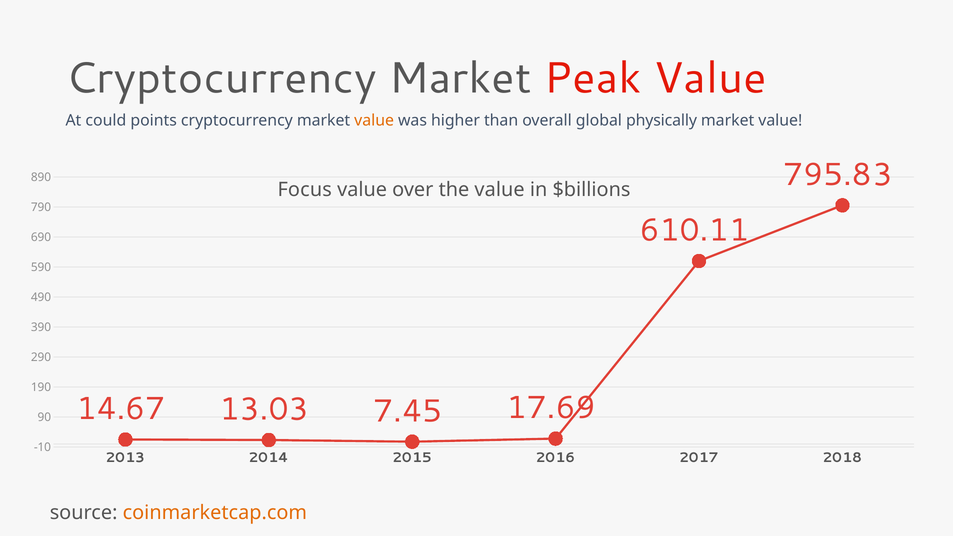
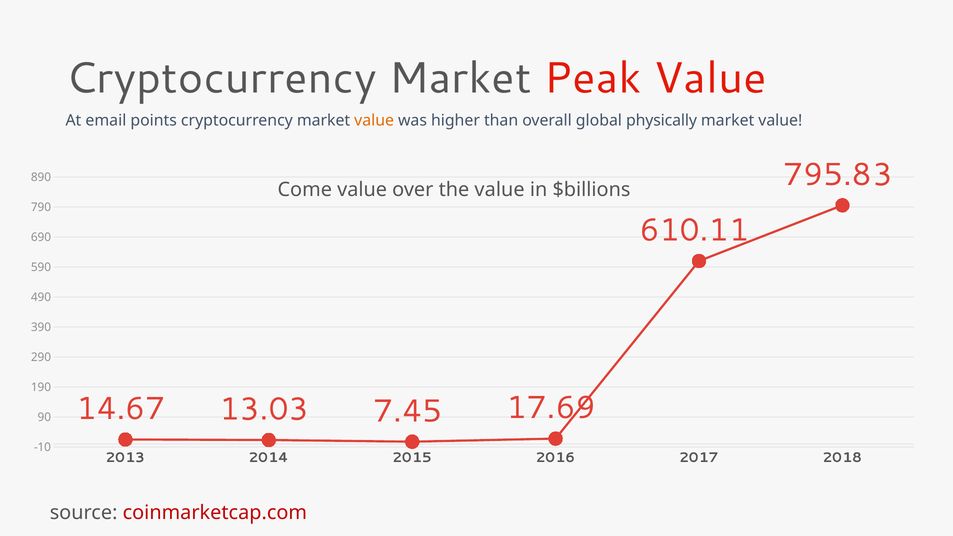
could: could -> email (106, 121)
Focus: Focus -> Come (305, 190)
coinmarketcap.com colour: orange -> red (215, 513)
